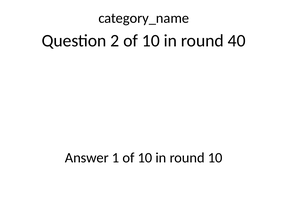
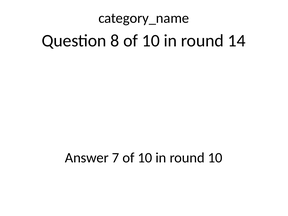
2: 2 -> 8 (115, 41)
40: 40 -> 14 (237, 41)
1: 1 -> 7 (116, 158)
